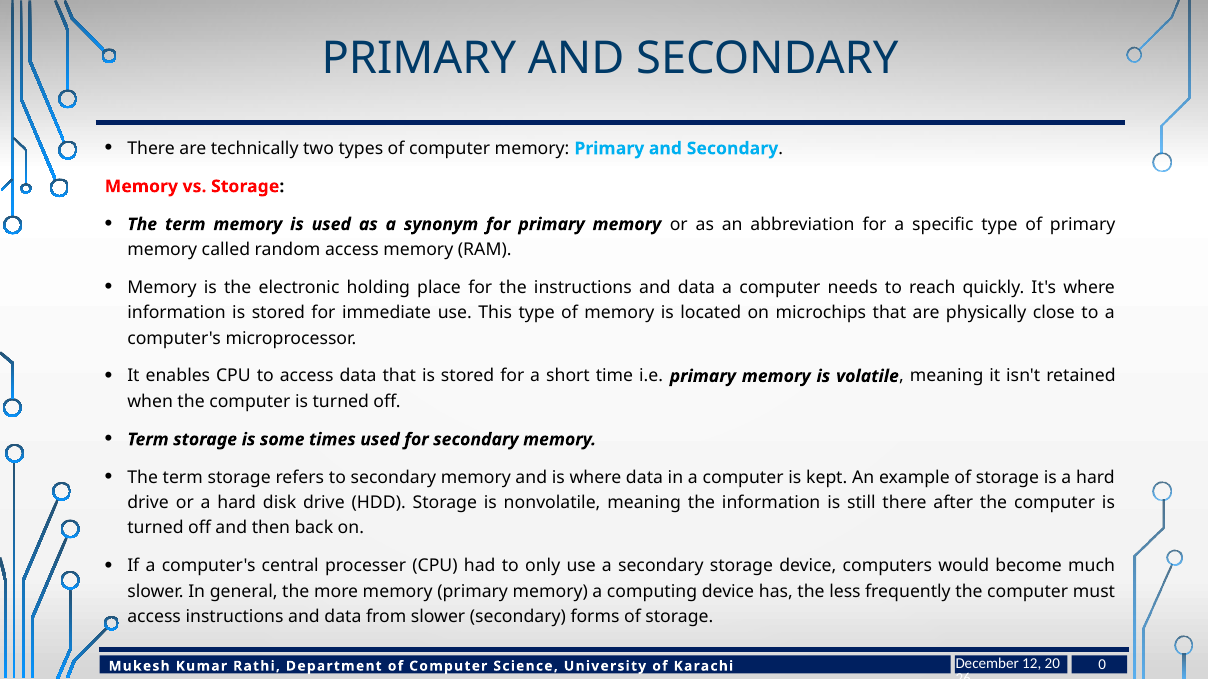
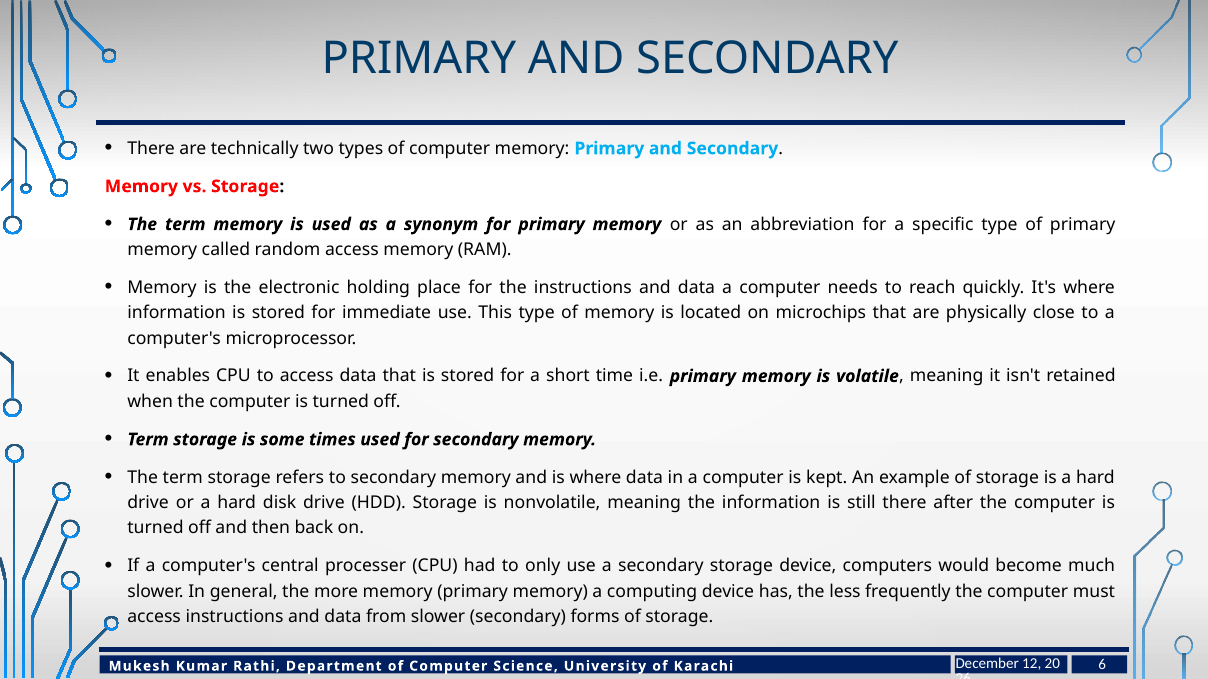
0: 0 -> 6 (1102, 665)
